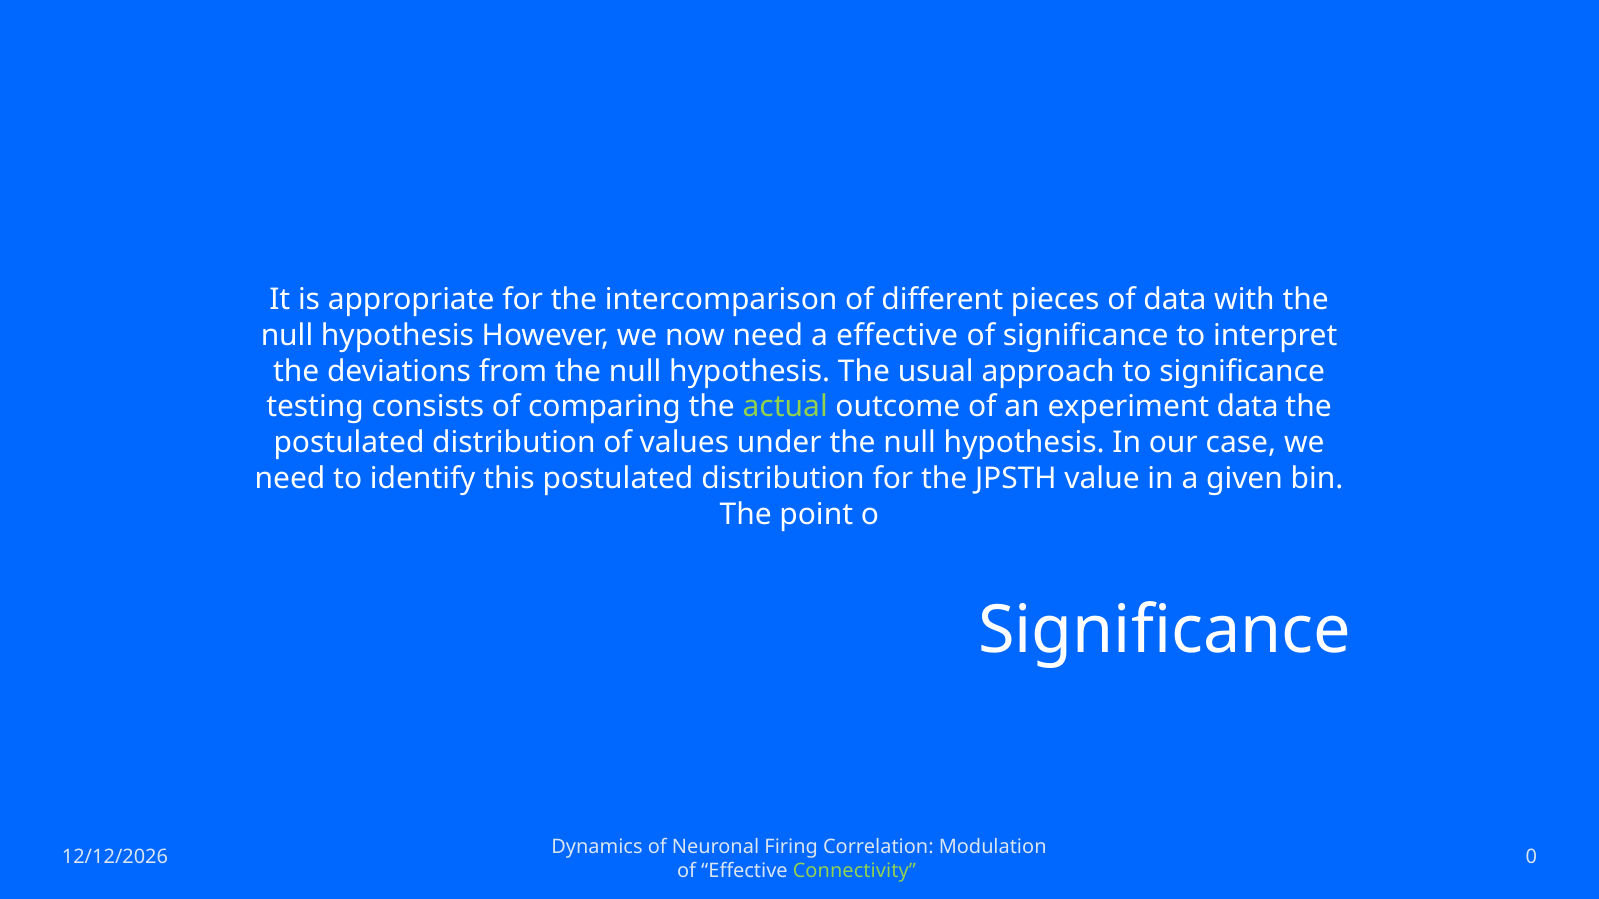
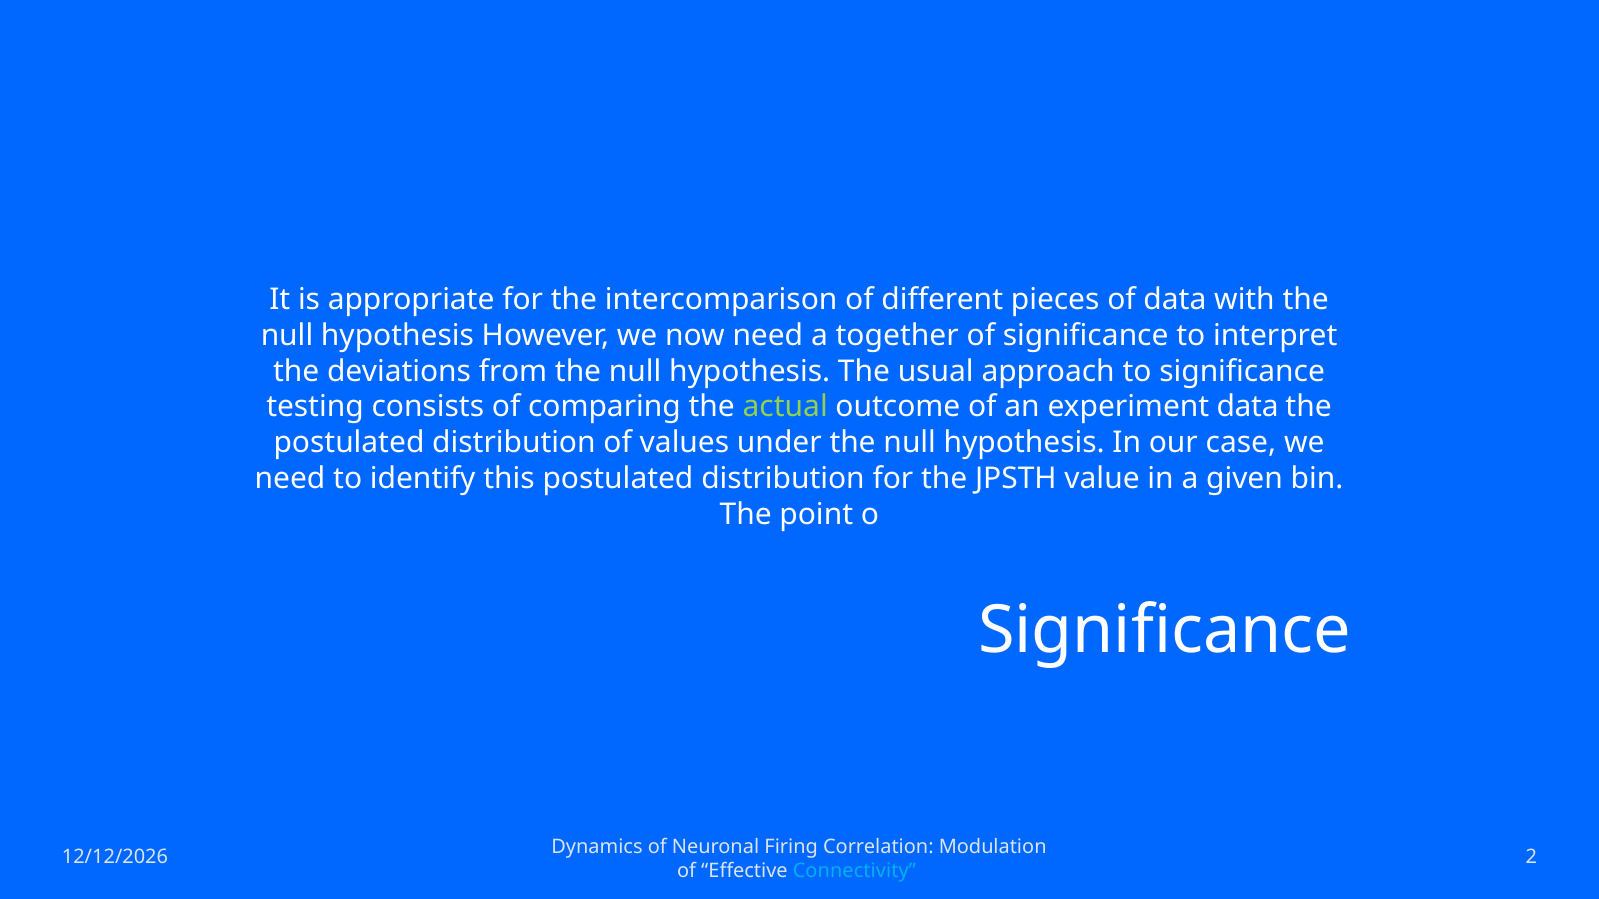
a effective: effective -> together (897, 335)
0: 0 -> 2 (1531, 857)
Connectivity colour: light green -> light blue (854, 871)
